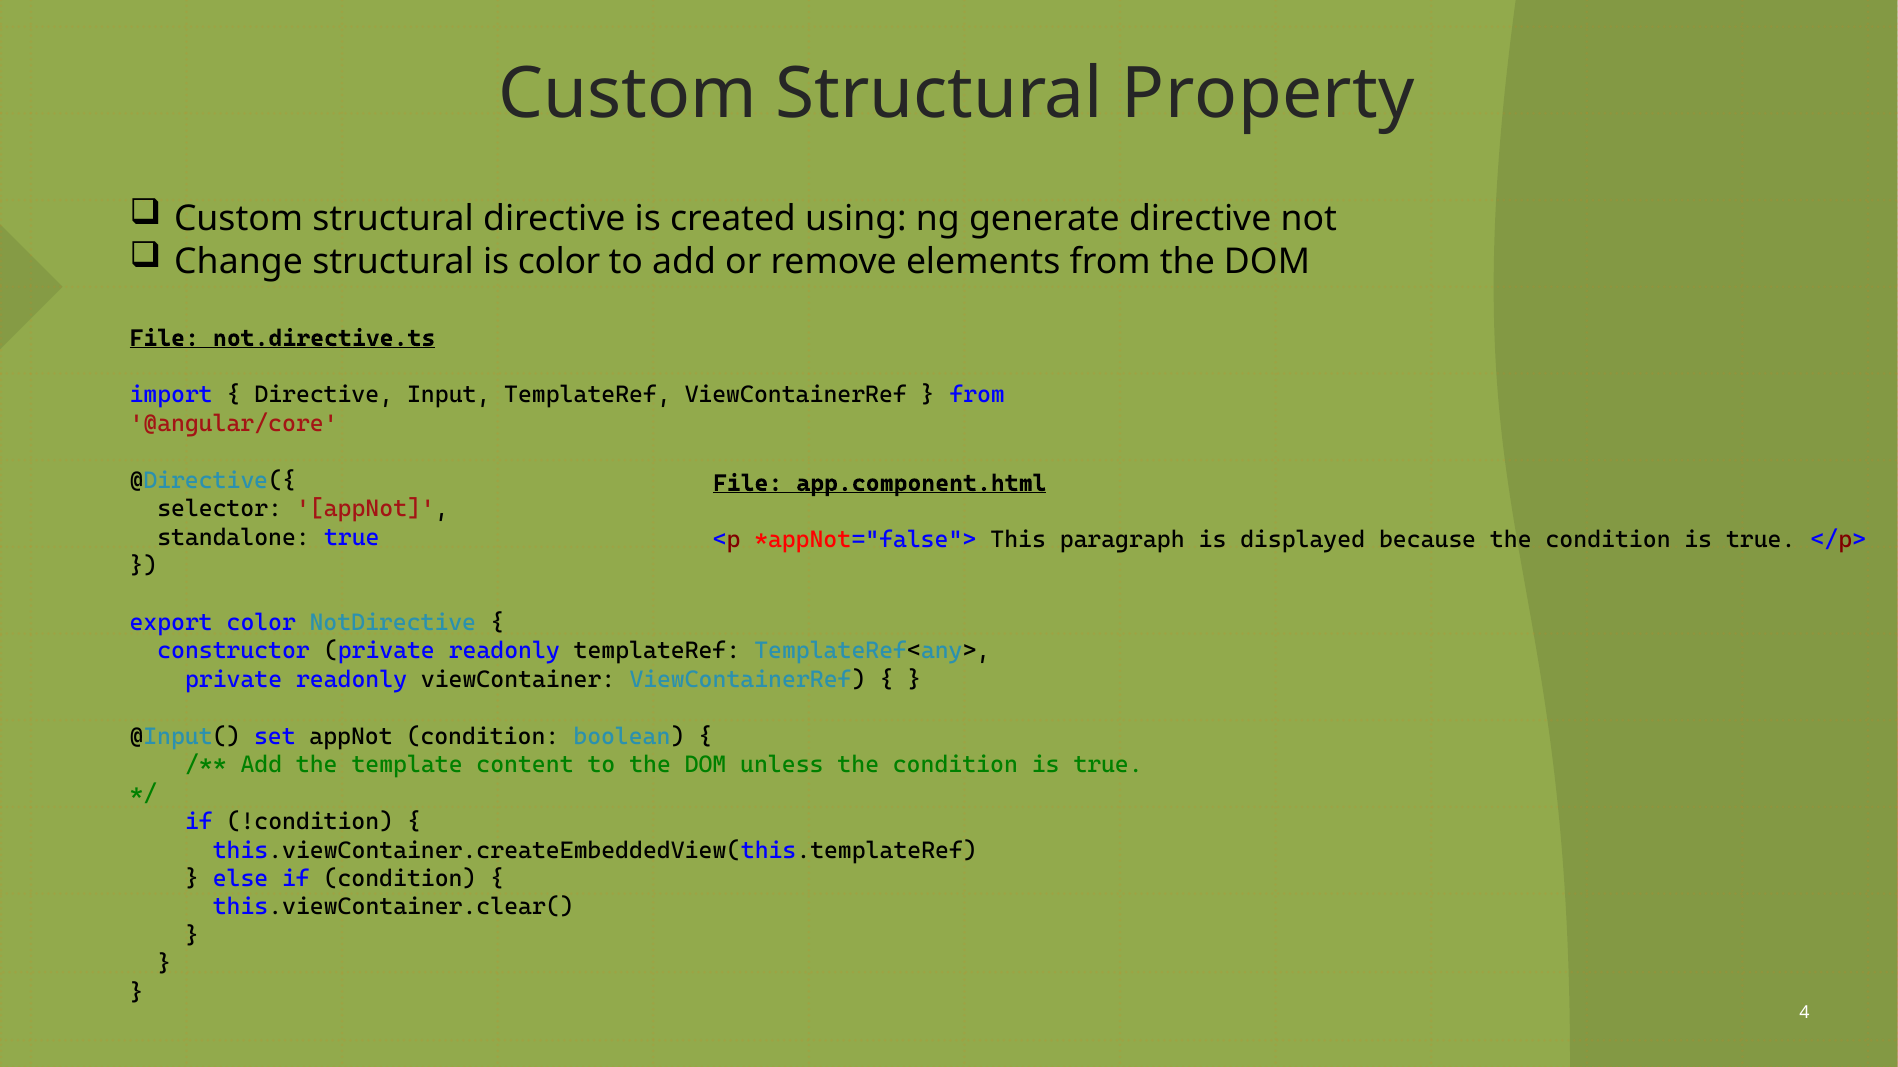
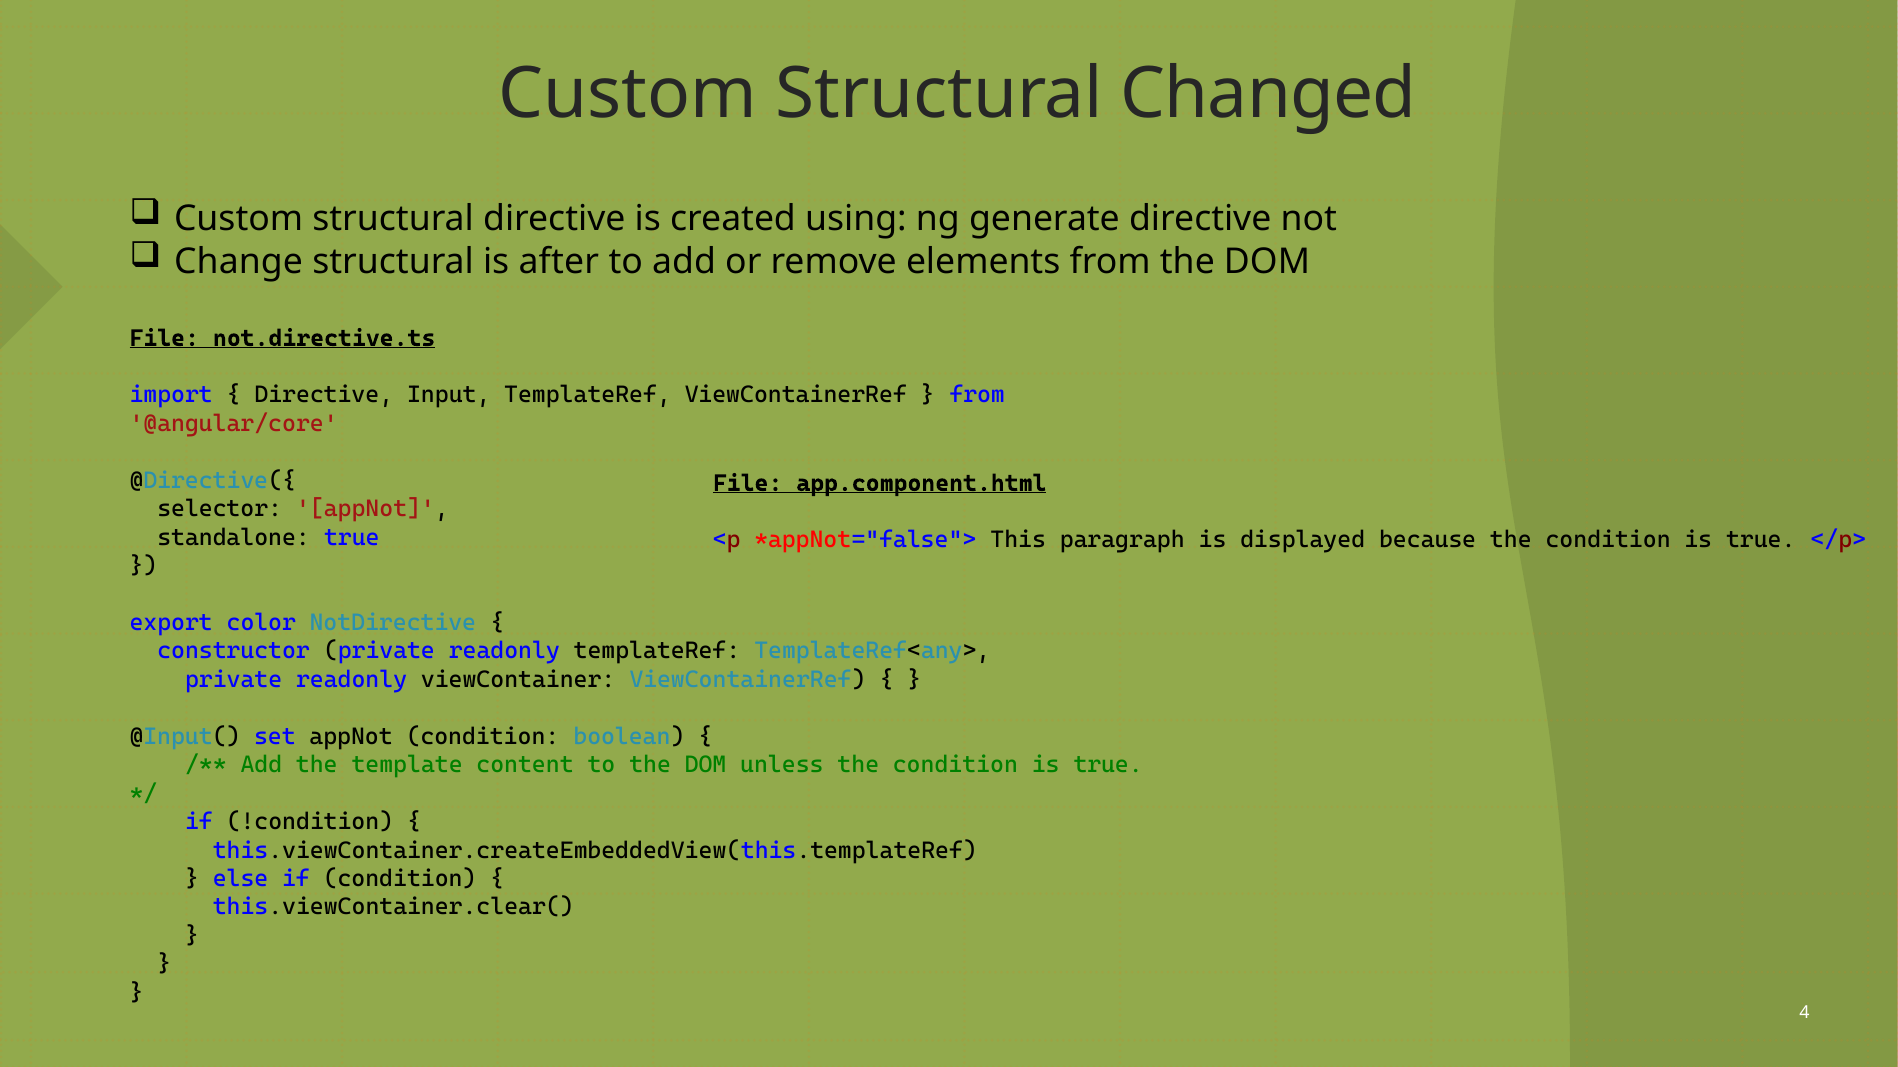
Property: Property -> Changed (1269, 94)
is color: color -> after (559, 262)
